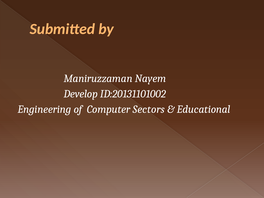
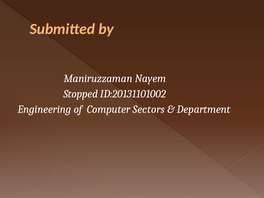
Develop: Develop -> Stopped (81, 94)
Educational: Educational -> Department (204, 109)
